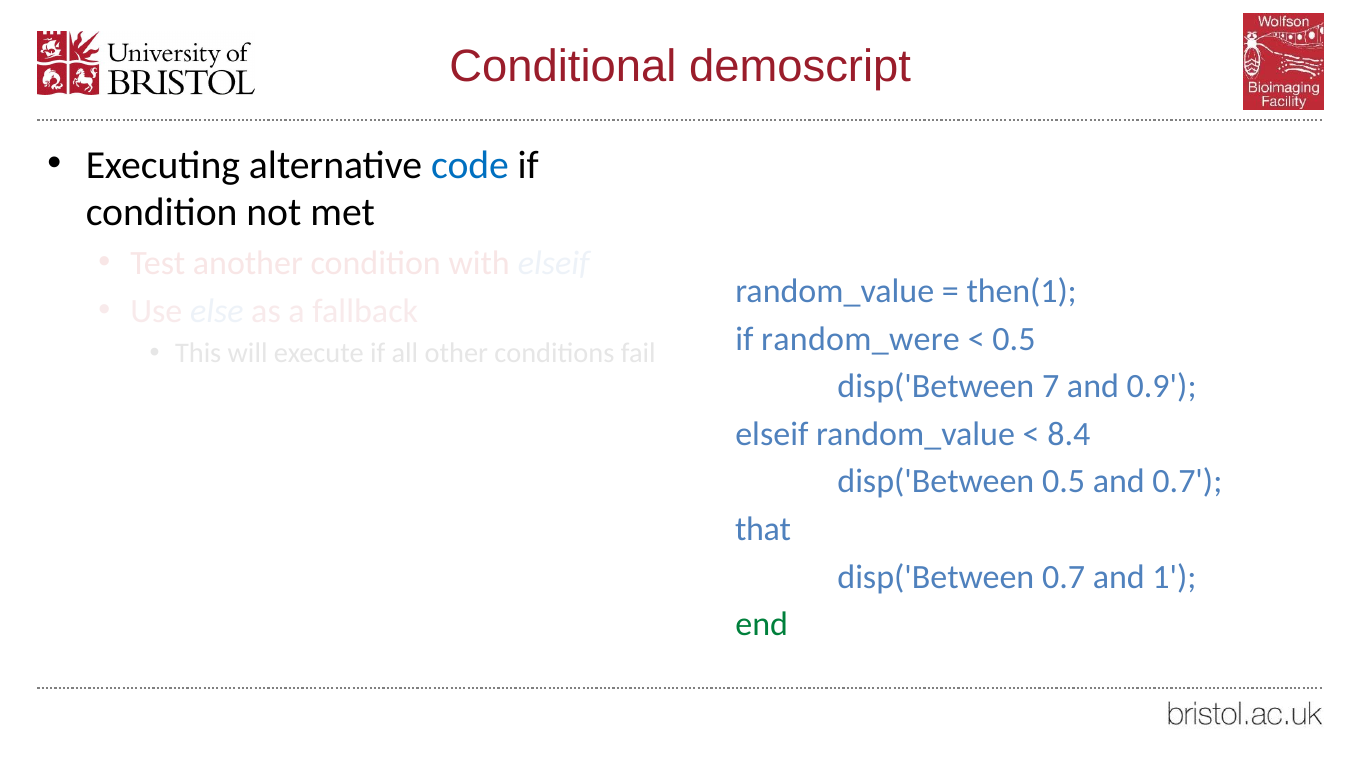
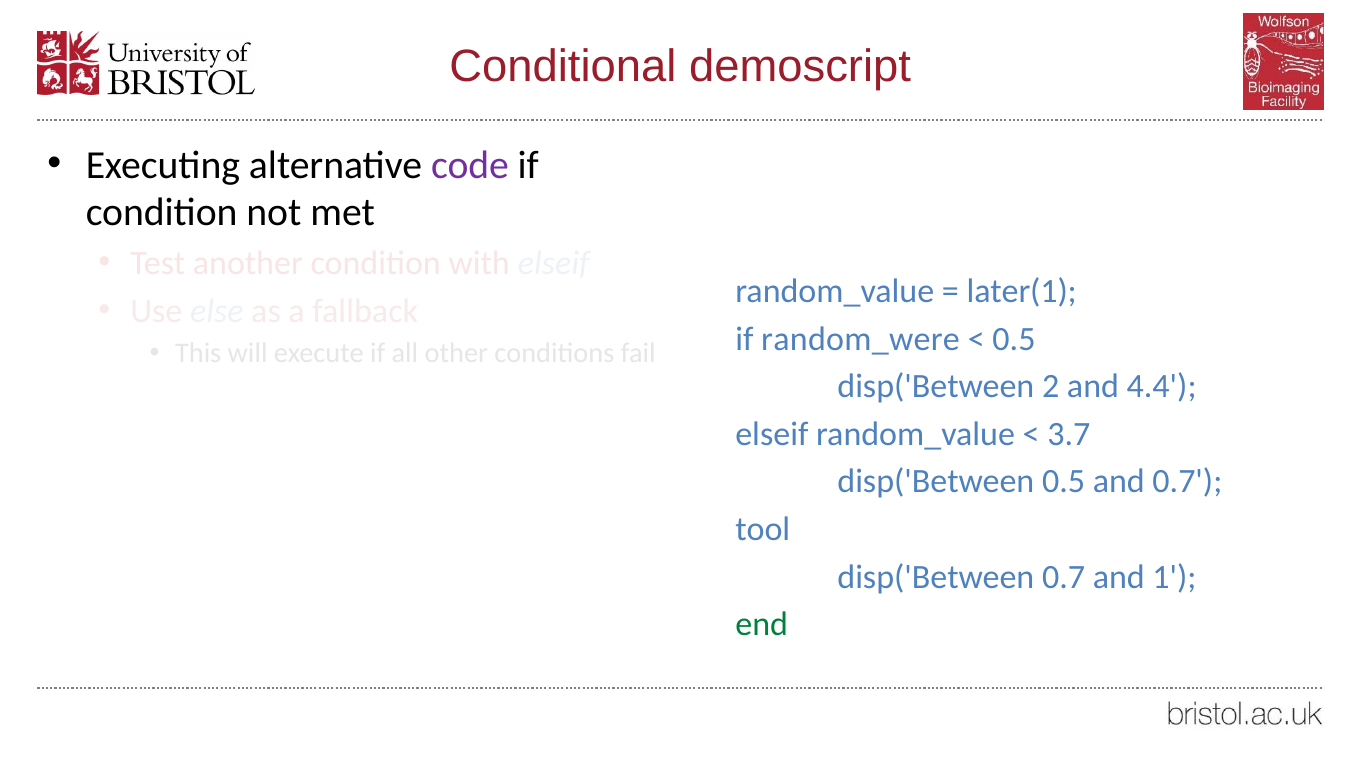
code colour: blue -> purple (470, 165)
then(1: then(1 -> later(1 (1022, 292)
7: 7 -> 2 (1051, 387)
0.9: 0.9 -> 4.4 (1162, 387)
8.4: 8.4 -> 3.7 (1069, 434)
that: that -> tool (763, 530)
